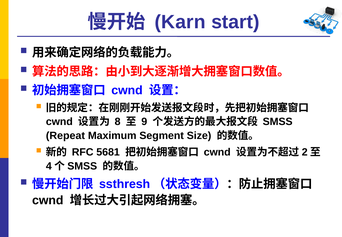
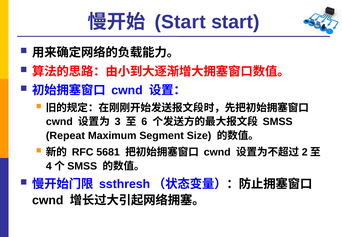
Karn: Karn -> Start (180, 22)
8: 8 -> 3 (118, 122)
9: 9 -> 6 (144, 122)
